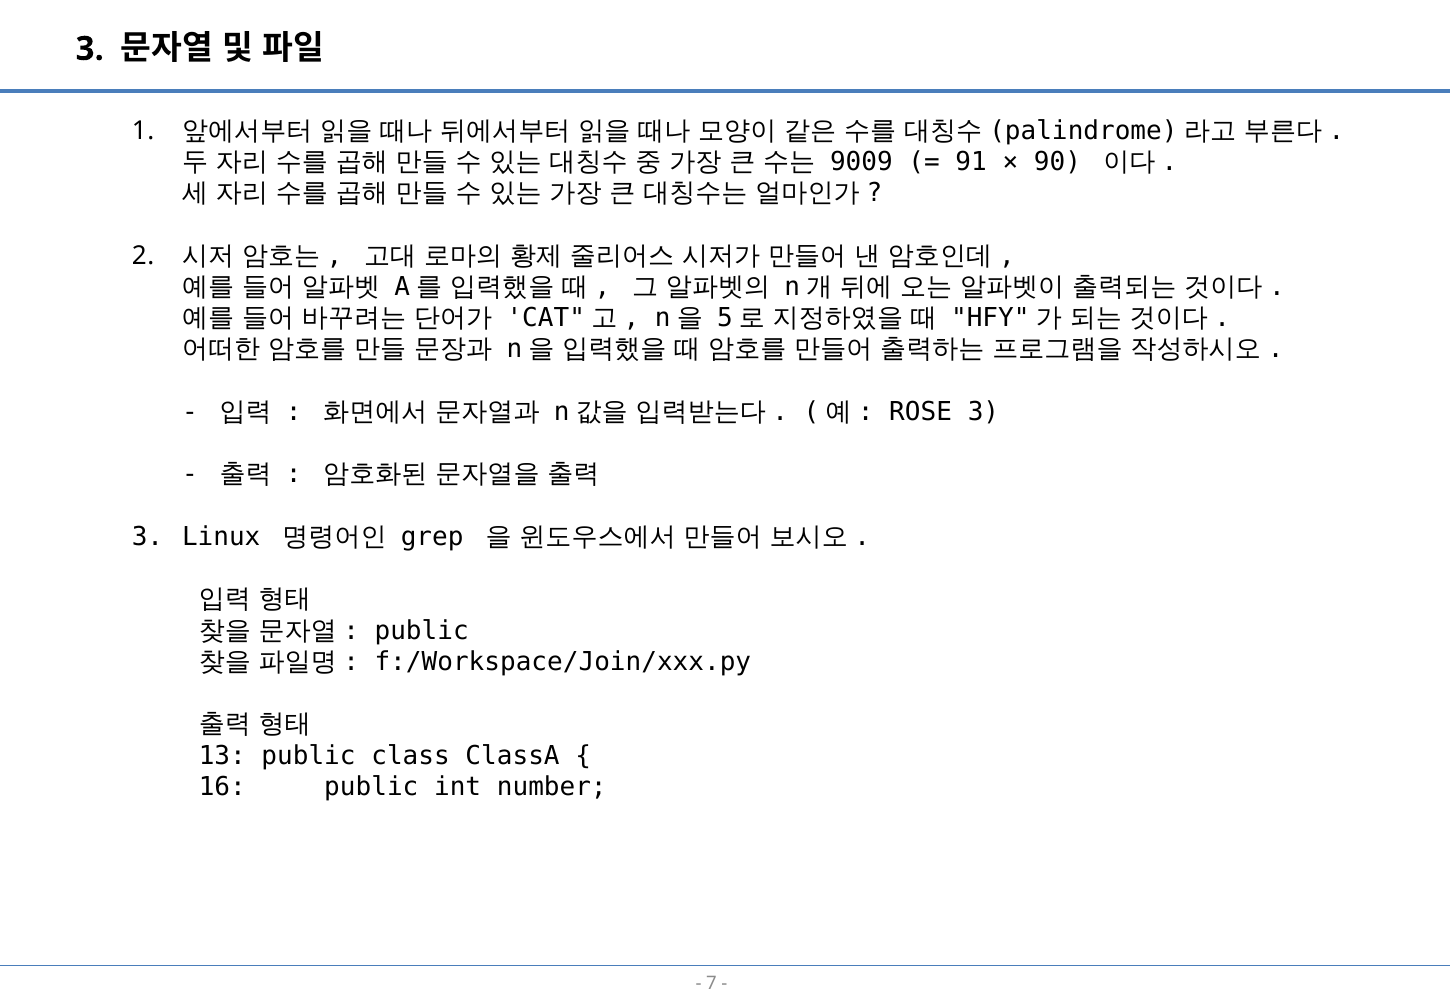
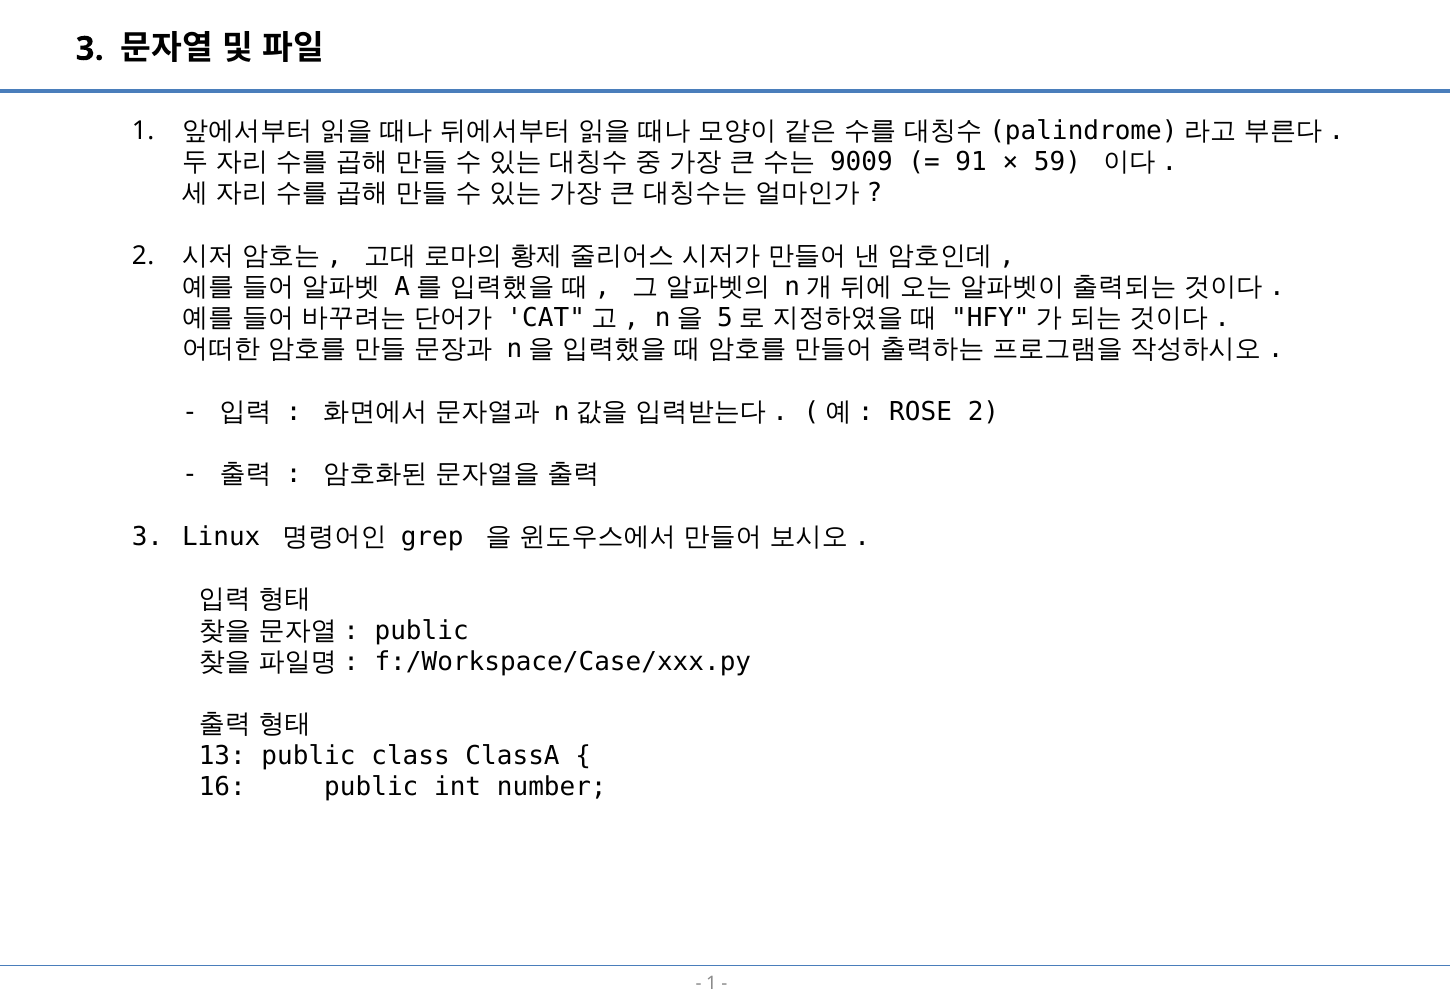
90: 90 -> 59 (1057, 162)
ROSE 3: 3 -> 2 (983, 412)
f:/Workspace/Join/xxx.py: f:/Workspace/Join/xxx.py -> f:/Workspace/Case/xxx.py (563, 662)
7: 7 -> 1 (712, 983)
